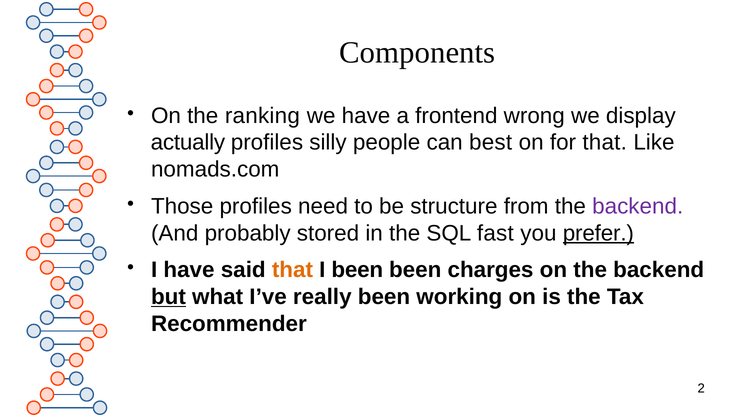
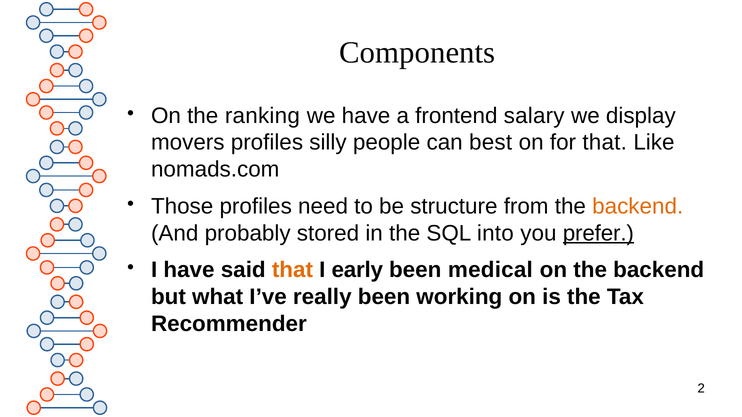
wrong: wrong -> salary (534, 116)
actually: actually -> movers (188, 143)
backend colour: purple -> orange (638, 206)
fast: fast -> into (495, 233)
I been: been -> early (357, 270)
charges: charges -> medical (490, 270)
but underline: present -> none (168, 297)
